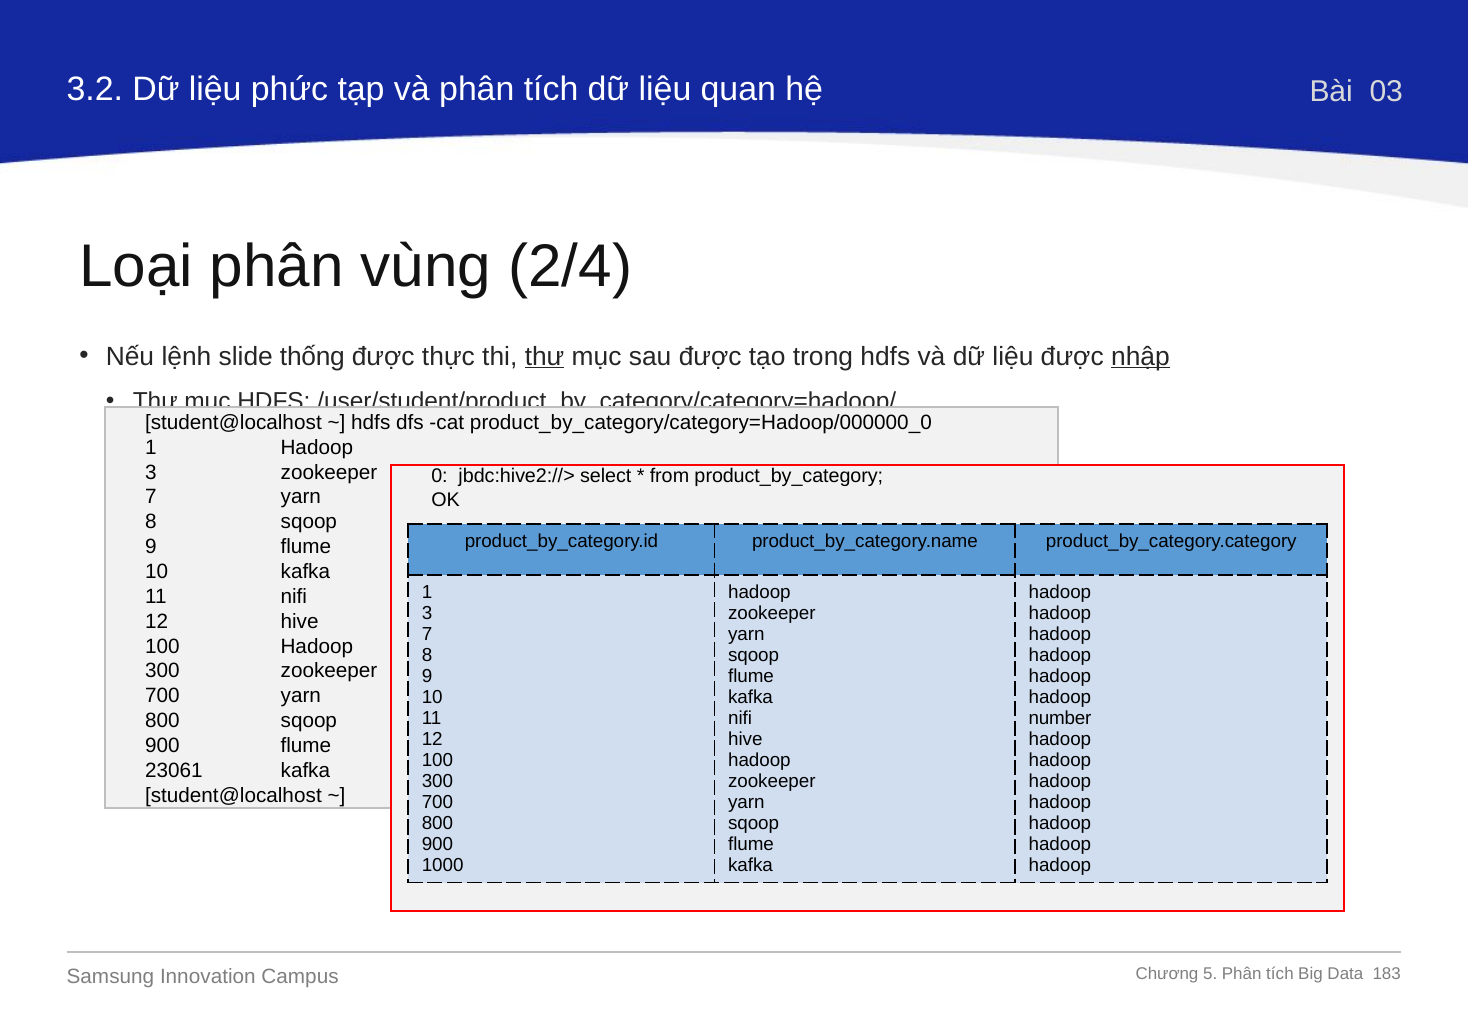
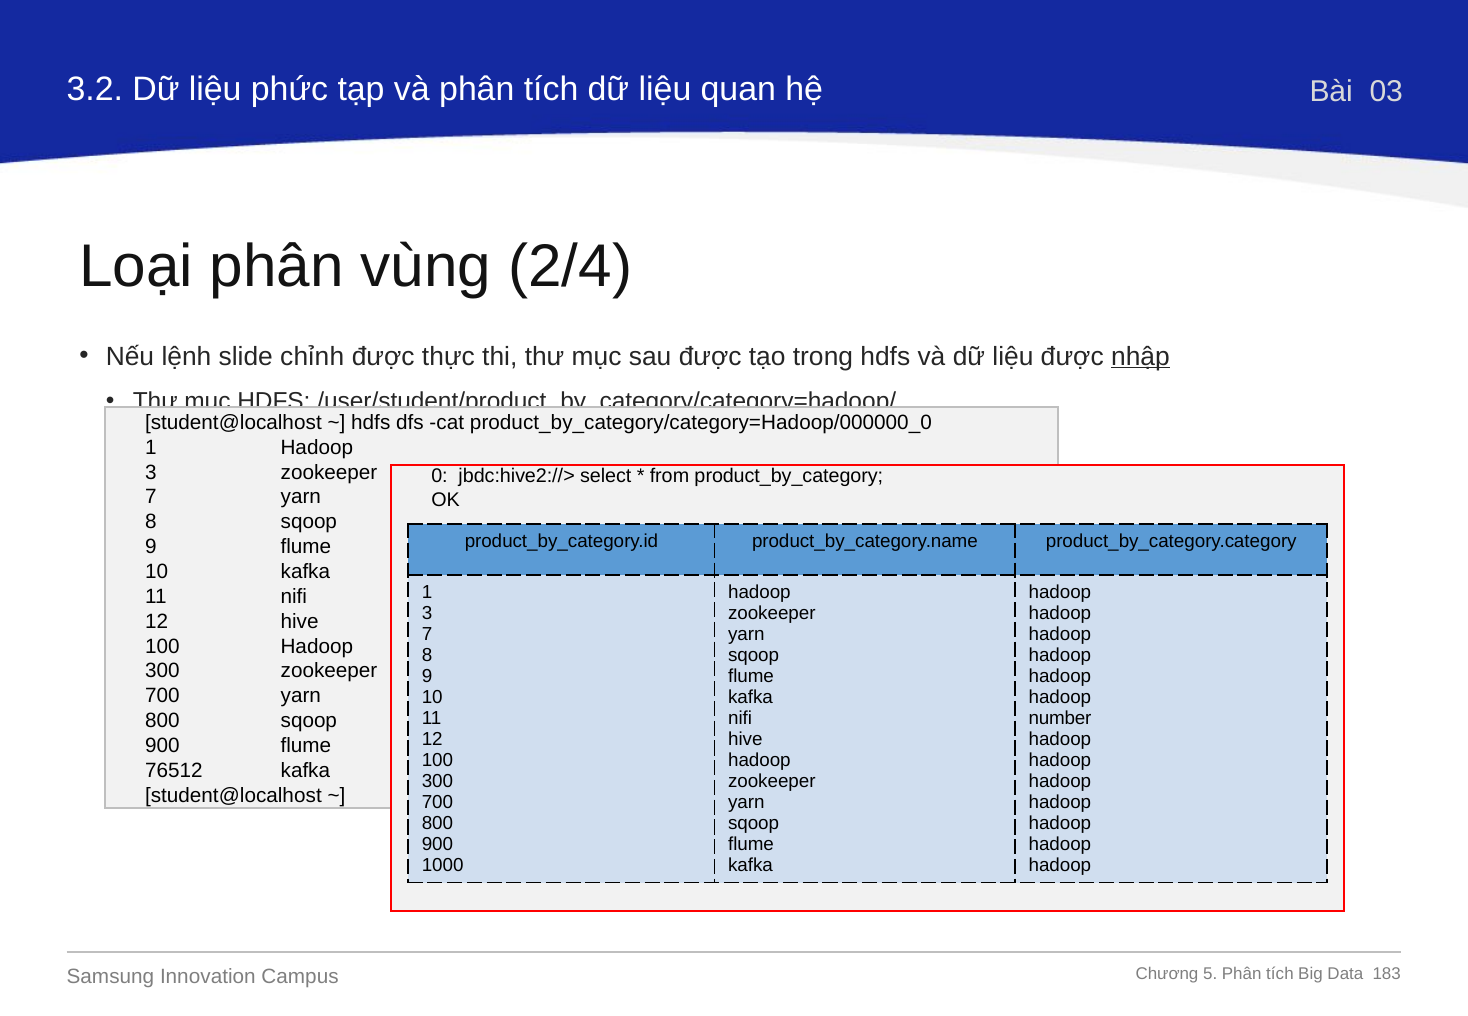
thống: thống -> chỉnh (312, 356)
thư underline: present -> none (545, 356)
23061: 23061 -> 76512 (174, 771)
